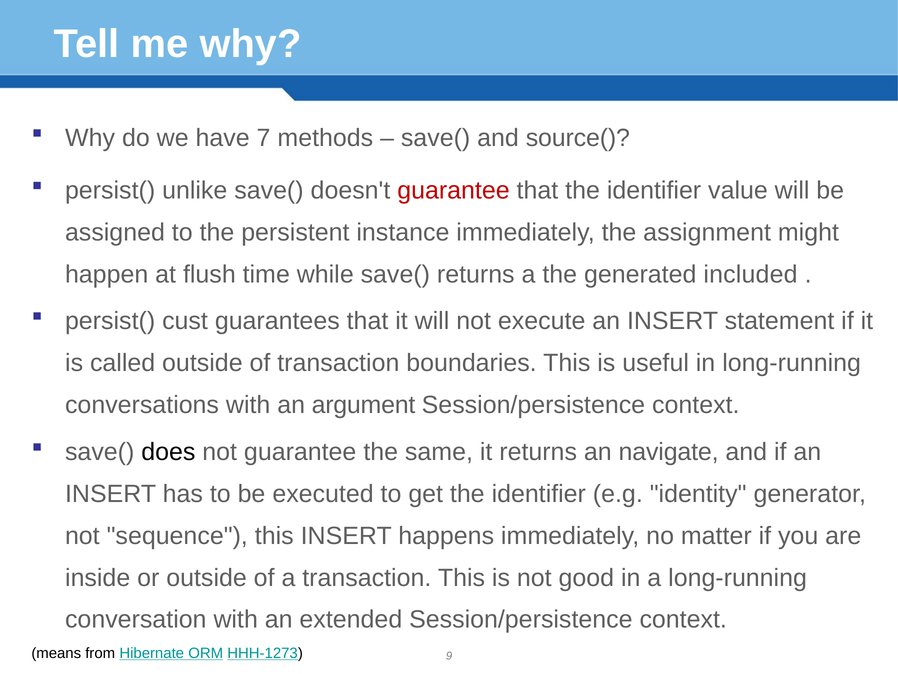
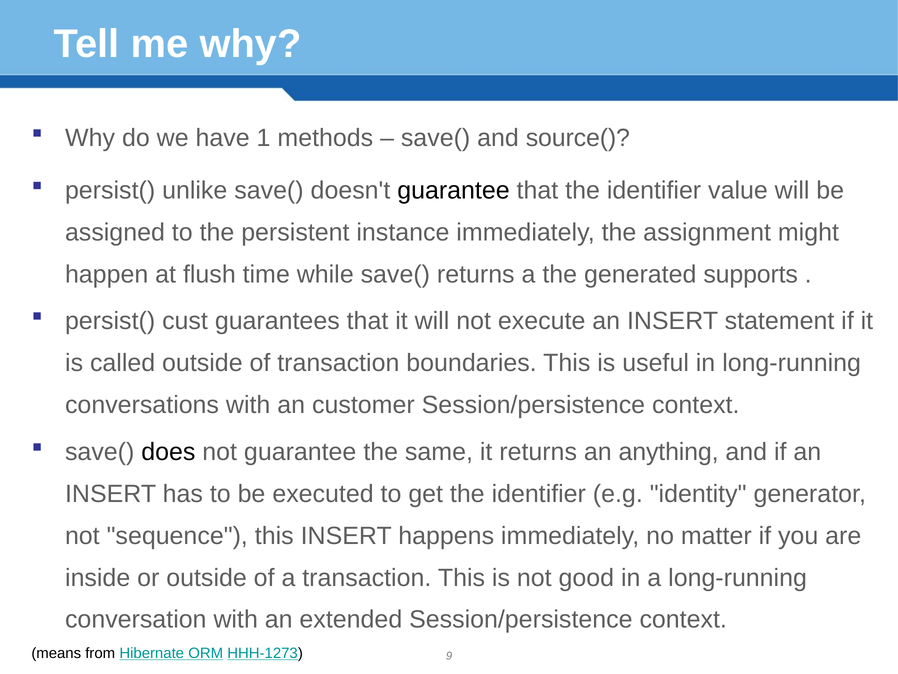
7: 7 -> 1 (263, 138)
guarantee colour: red -> black (453, 190)
included: included -> supports (751, 274)
argument: argument -> customer (363, 405)
navigate: navigate -> anything (669, 452)
